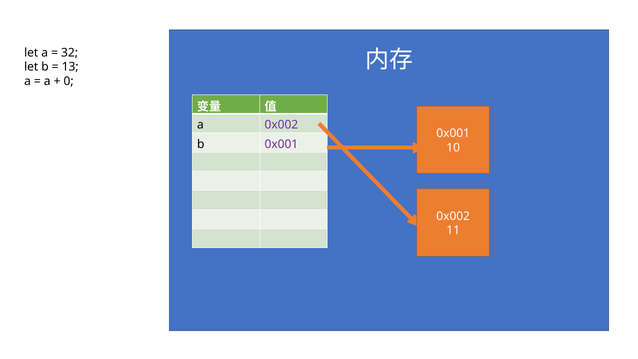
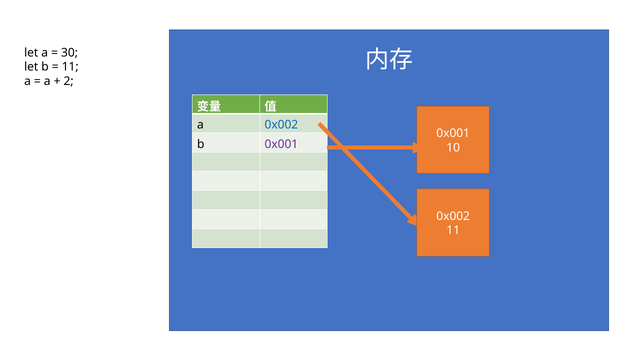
32: 32 -> 30 (70, 53)
13: 13 -> 11 (70, 67)
0: 0 -> 2 (69, 81)
0x002 colour: purple -> blue (281, 125)
